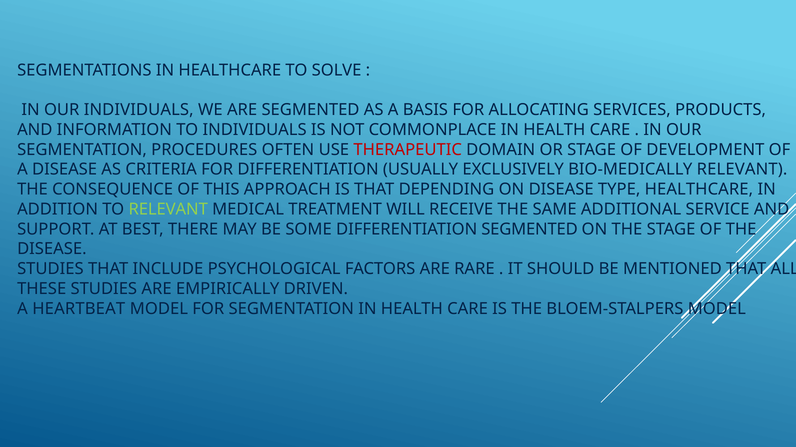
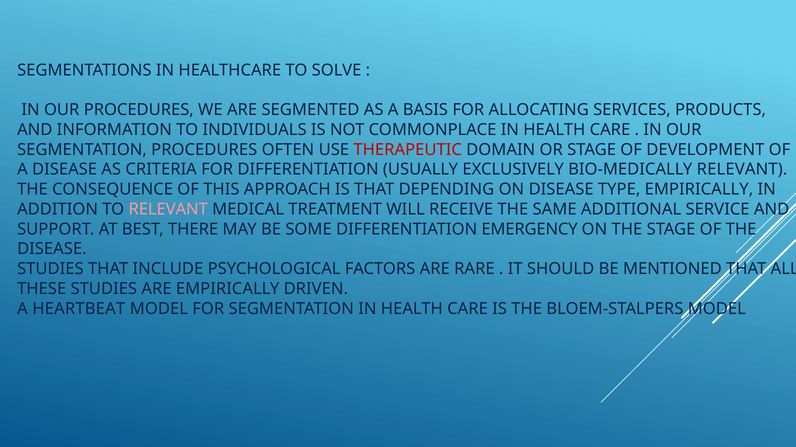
OUR INDIVIDUALS: INDIVIDUALS -> PROCEDURES (139, 110)
TYPE HEALTHCARE: HEALTHCARE -> EMPIRICALLY (699, 190)
RELEVANT colour: light green -> pink (168, 210)
DIFFERENTIATION SEGMENTED: SEGMENTED -> EMERGENCY (530, 229)
